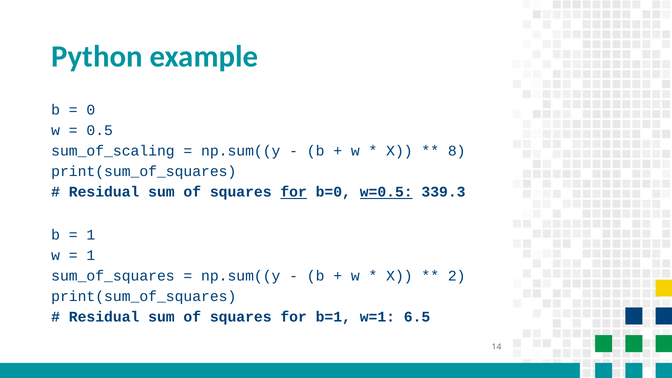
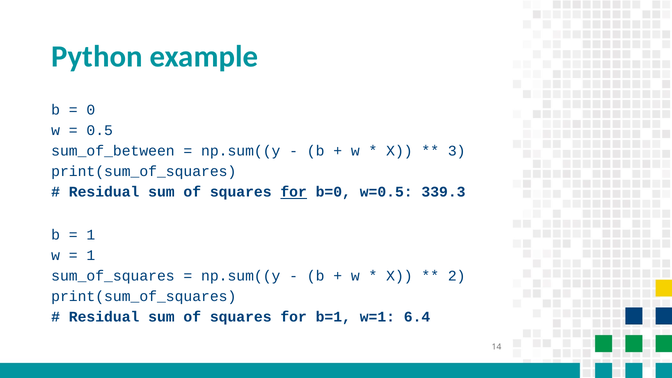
sum_of_scaling: sum_of_scaling -> sum_of_between (113, 151)
8: 8 -> 3 (457, 151)
w=0.5 underline: present -> none (386, 192)
6.5: 6.5 -> 6.4 (417, 317)
